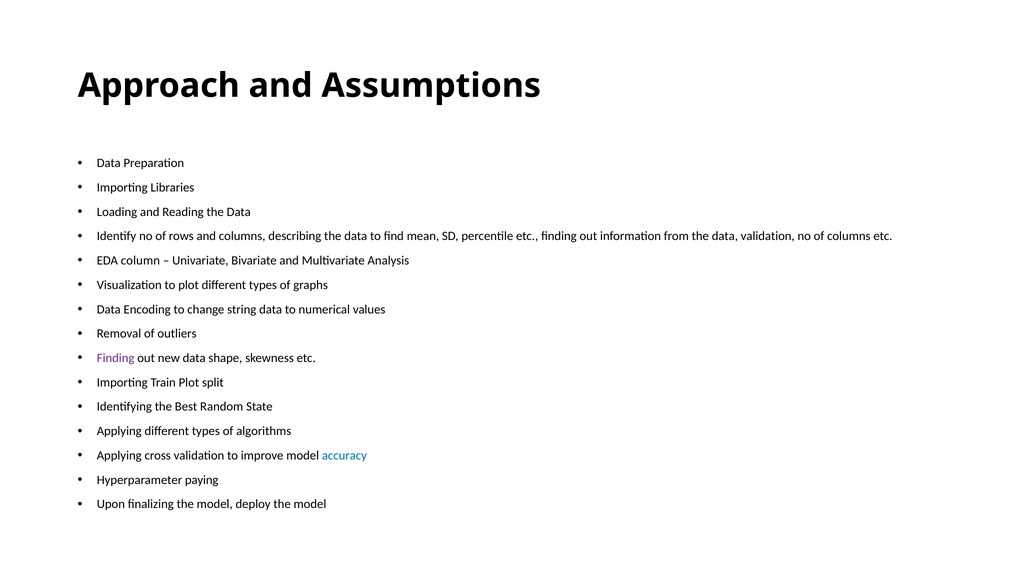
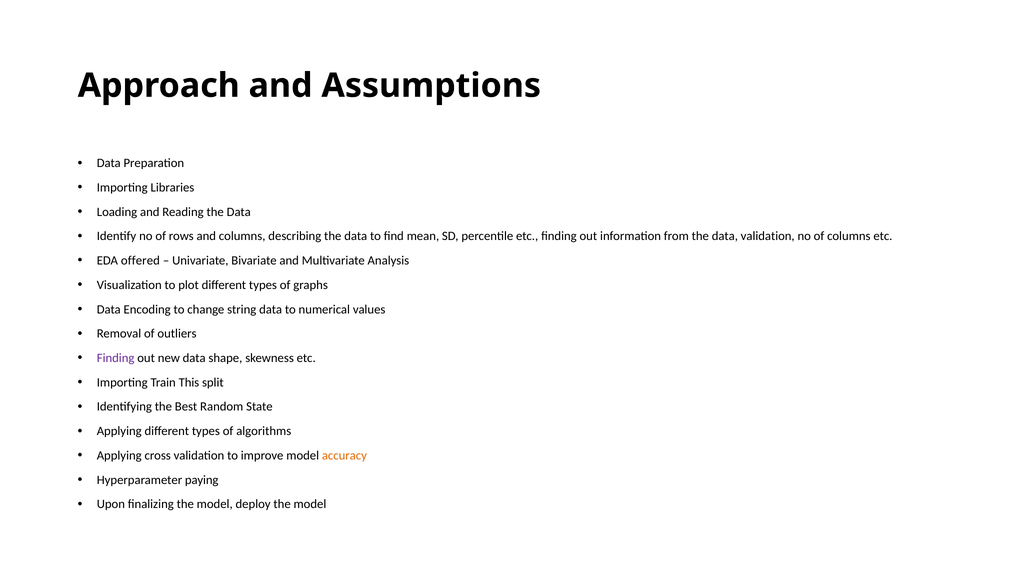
column: column -> offered (140, 261)
Train Plot: Plot -> This (189, 383)
accuracy colour: blue -> orange (344, 456)
